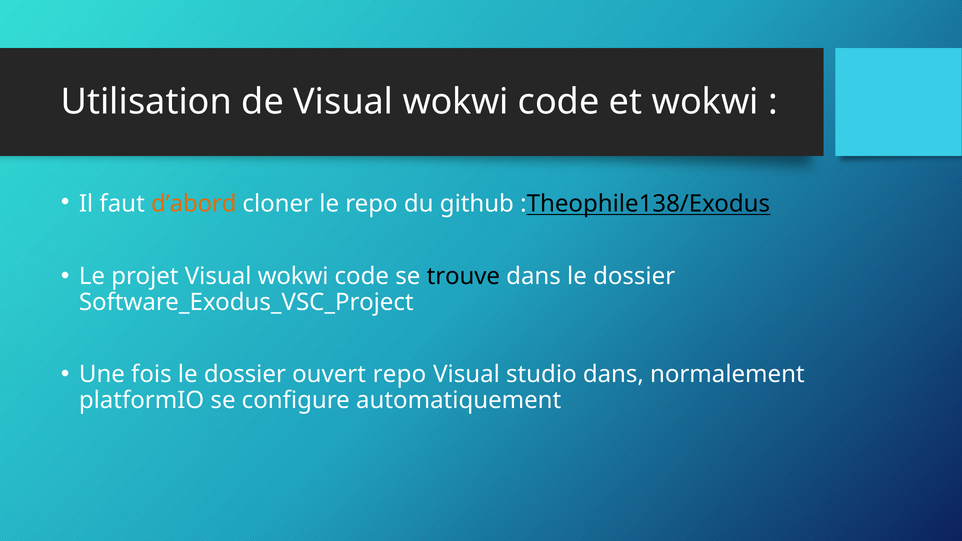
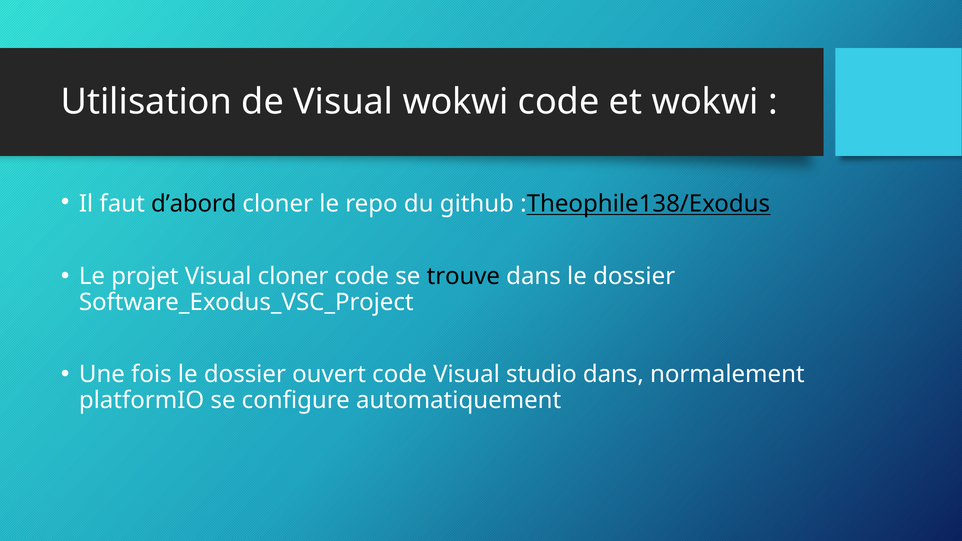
d’abord colour: orange -> black (194, 204)
projet Visual wokwi: wokwi -> cloner (293, 276)
ouvert repo: repo -> code (400, 374)
